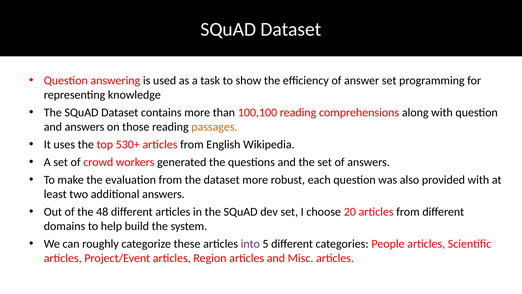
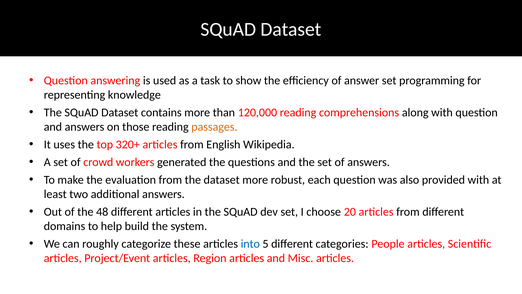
100,100: 100,100 -> 120,000 (257, 112)
530+: 530+ -> 320+ (128, 144)
into colour: purple -> blue (250, 243)
